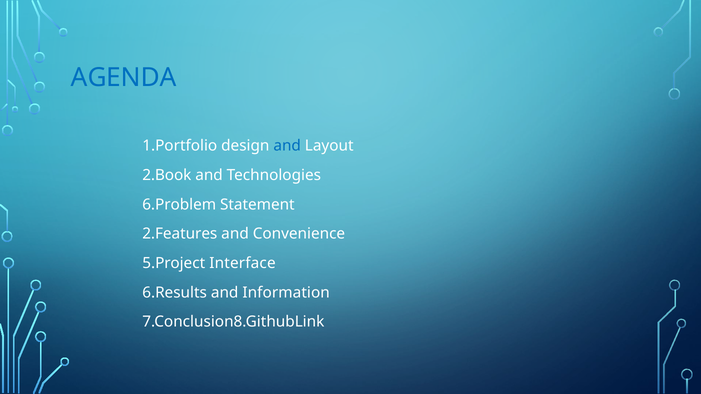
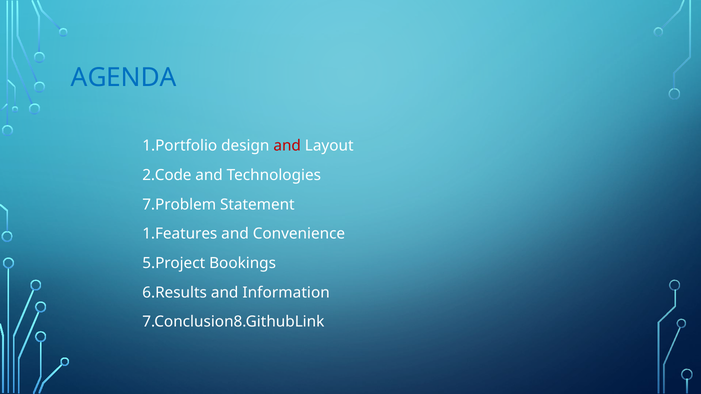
and colour: blue -> red (287, 146)
2.Book: 2.Book -> 2.Code (167, 175)
6.Problem: 6.Problem -> 7.Problem (179, 205)
2.Features: 2.Features -> 1.Features (180, 234)
Interface: Interface -> Bookings (243, 263)
